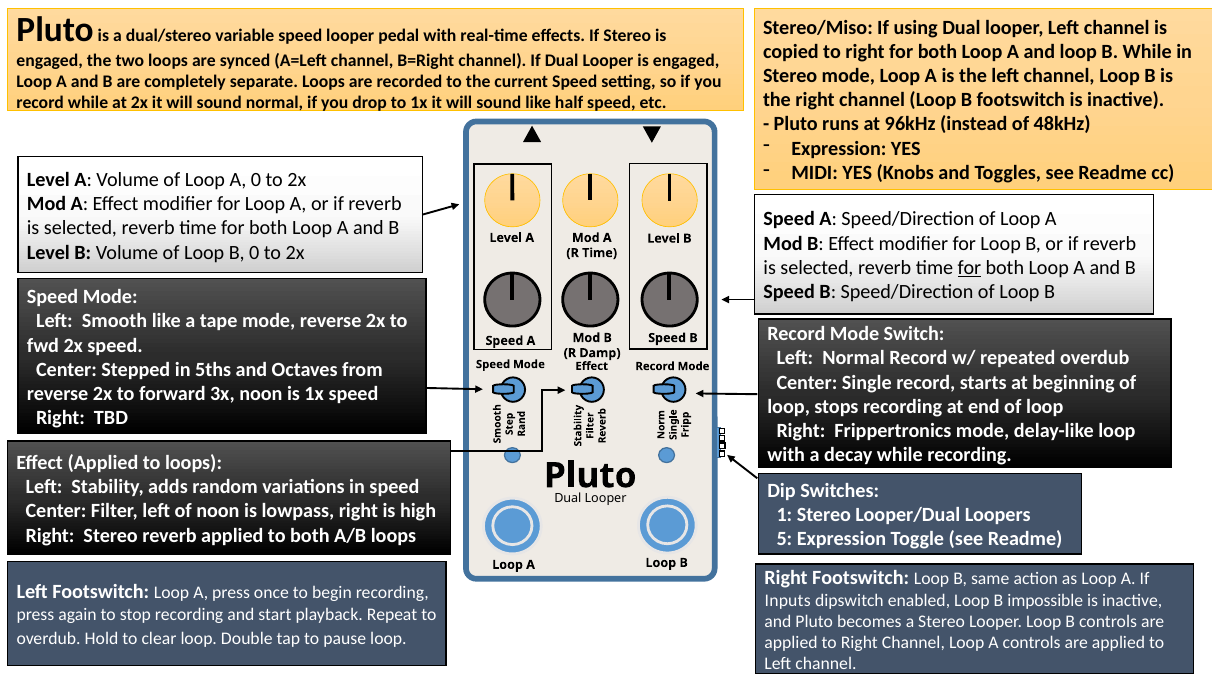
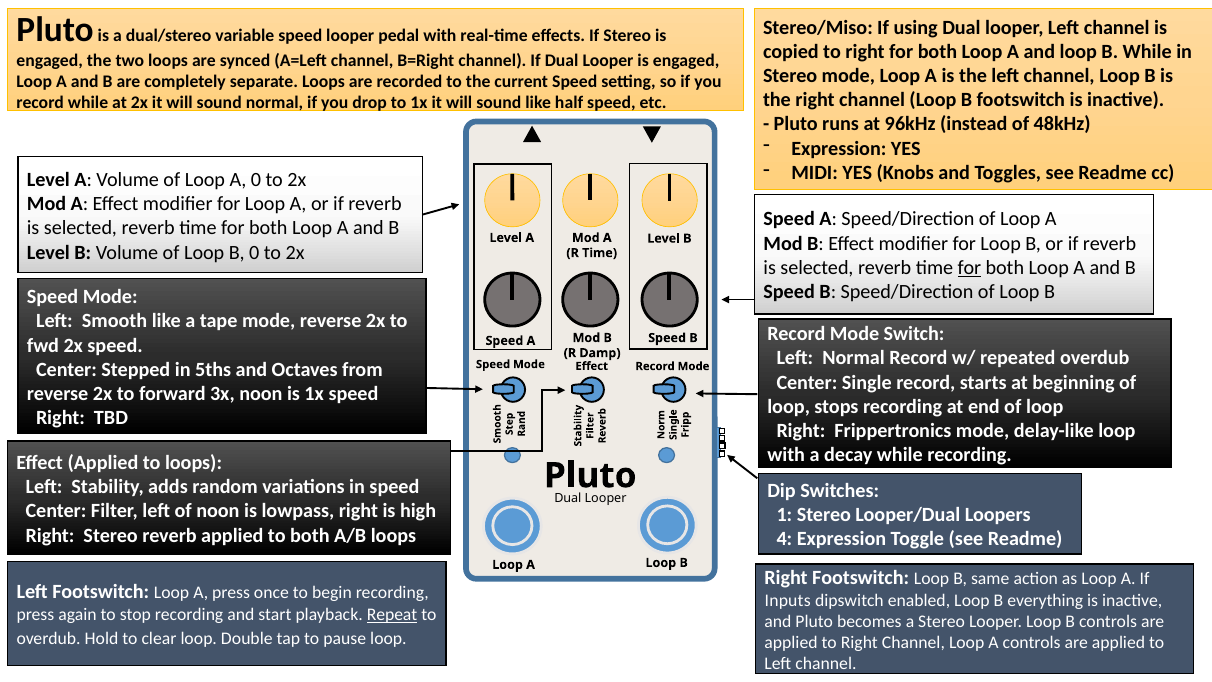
5: 5 -> 4 (784, 539)
impossible: impossible -> everything (1045, 600)
Repeat underline: none -> present (392, 615)
